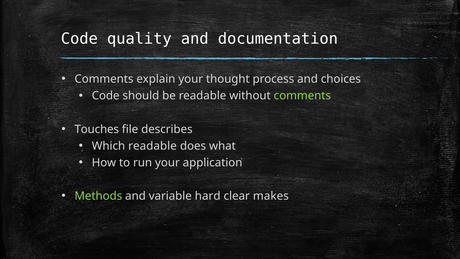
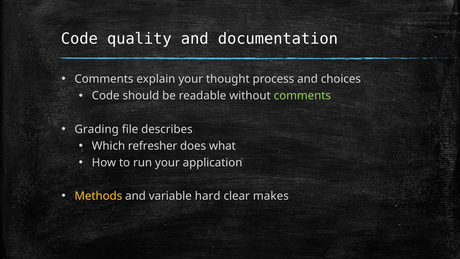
Touches: Touches -> Grading (97, 129)
Which readable: readable -> refresher (153, 146)
Methods colour: light green -> yellow (98, 196)
